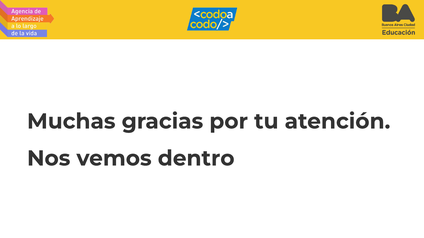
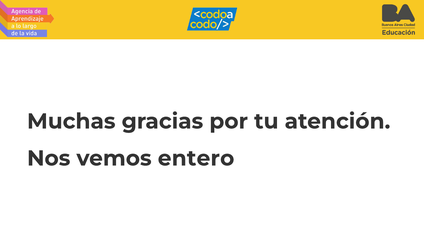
dentro: dentro -> entero (196, 159)
